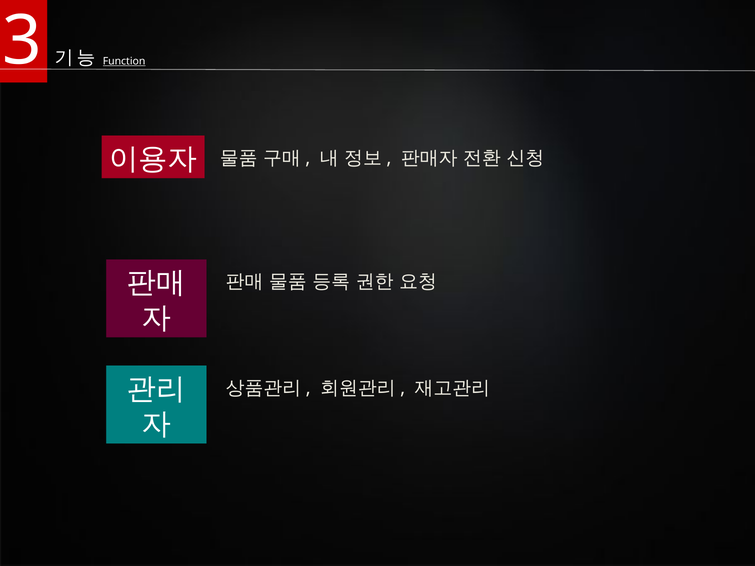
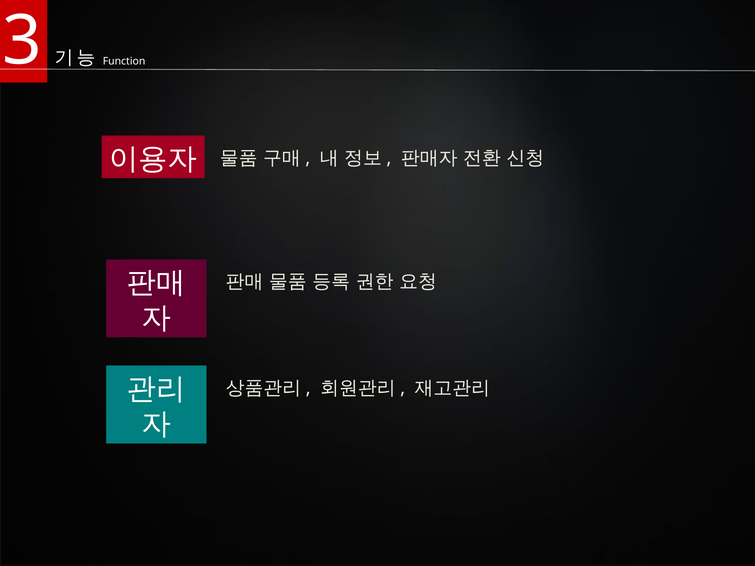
Function underline: present -> none (124, 61)
